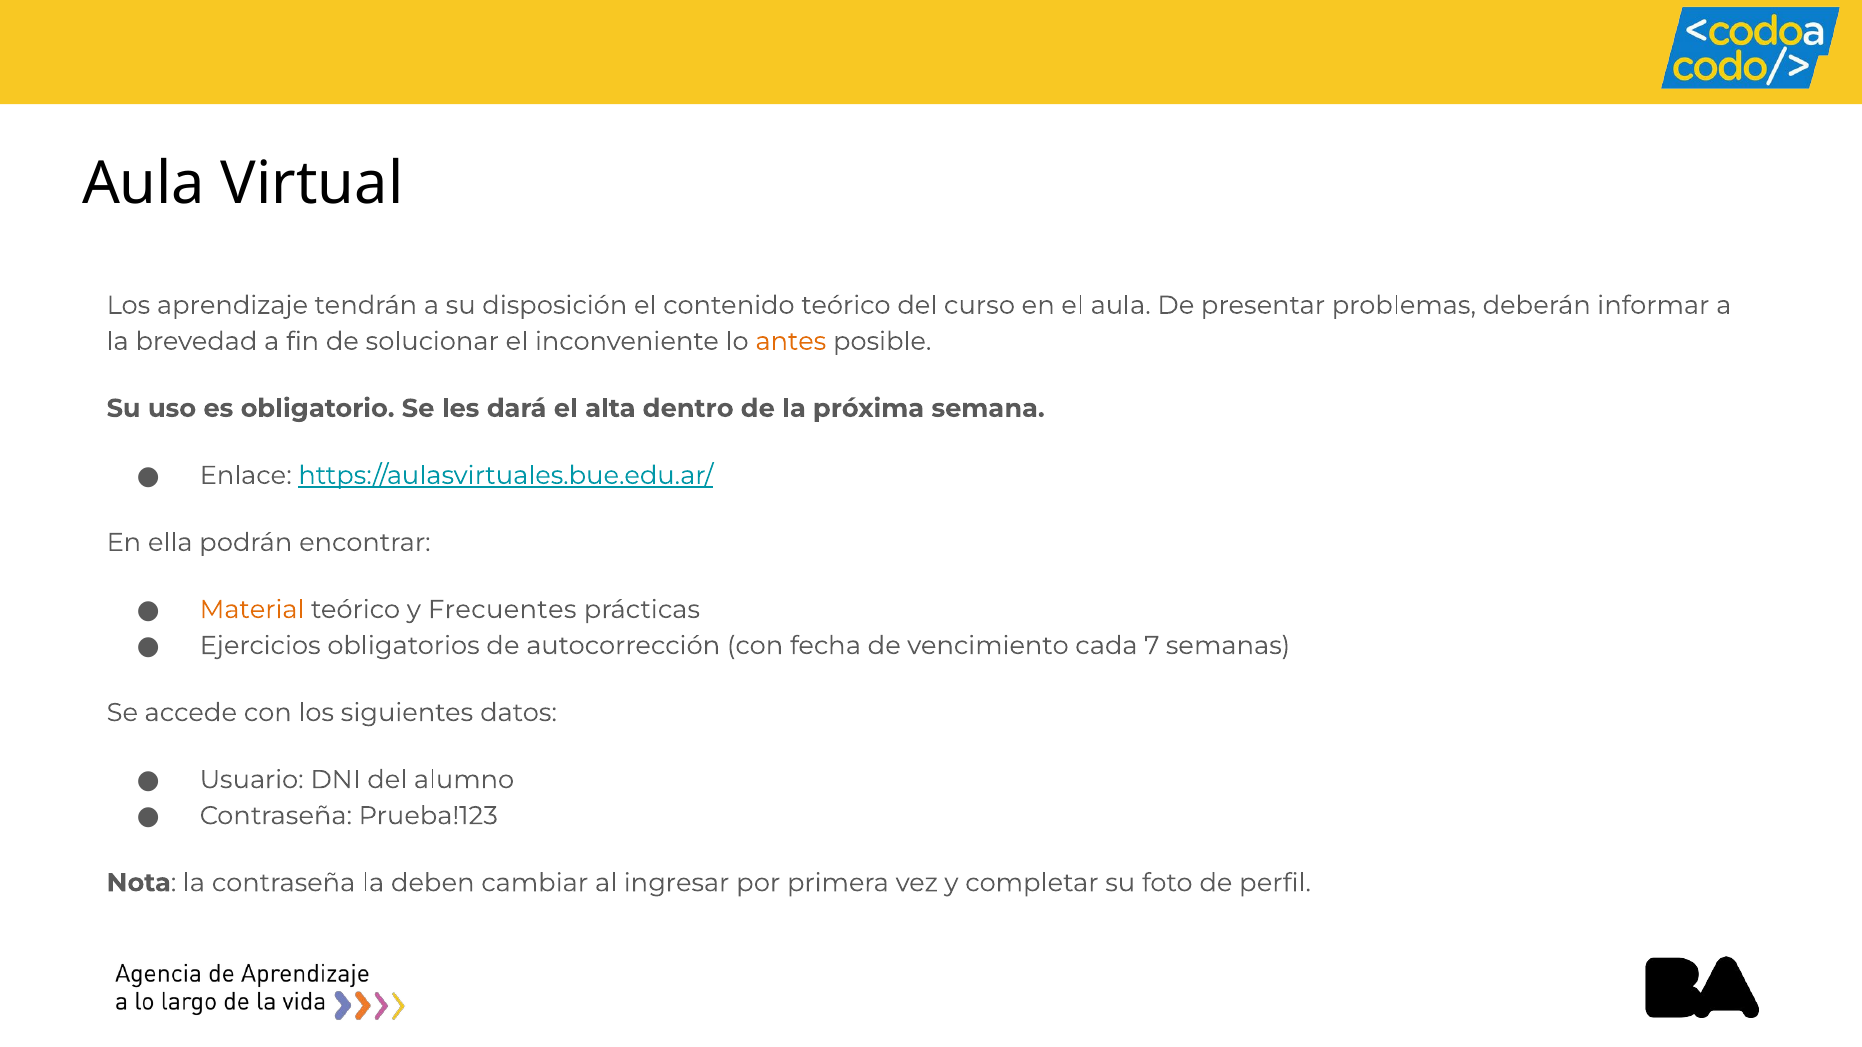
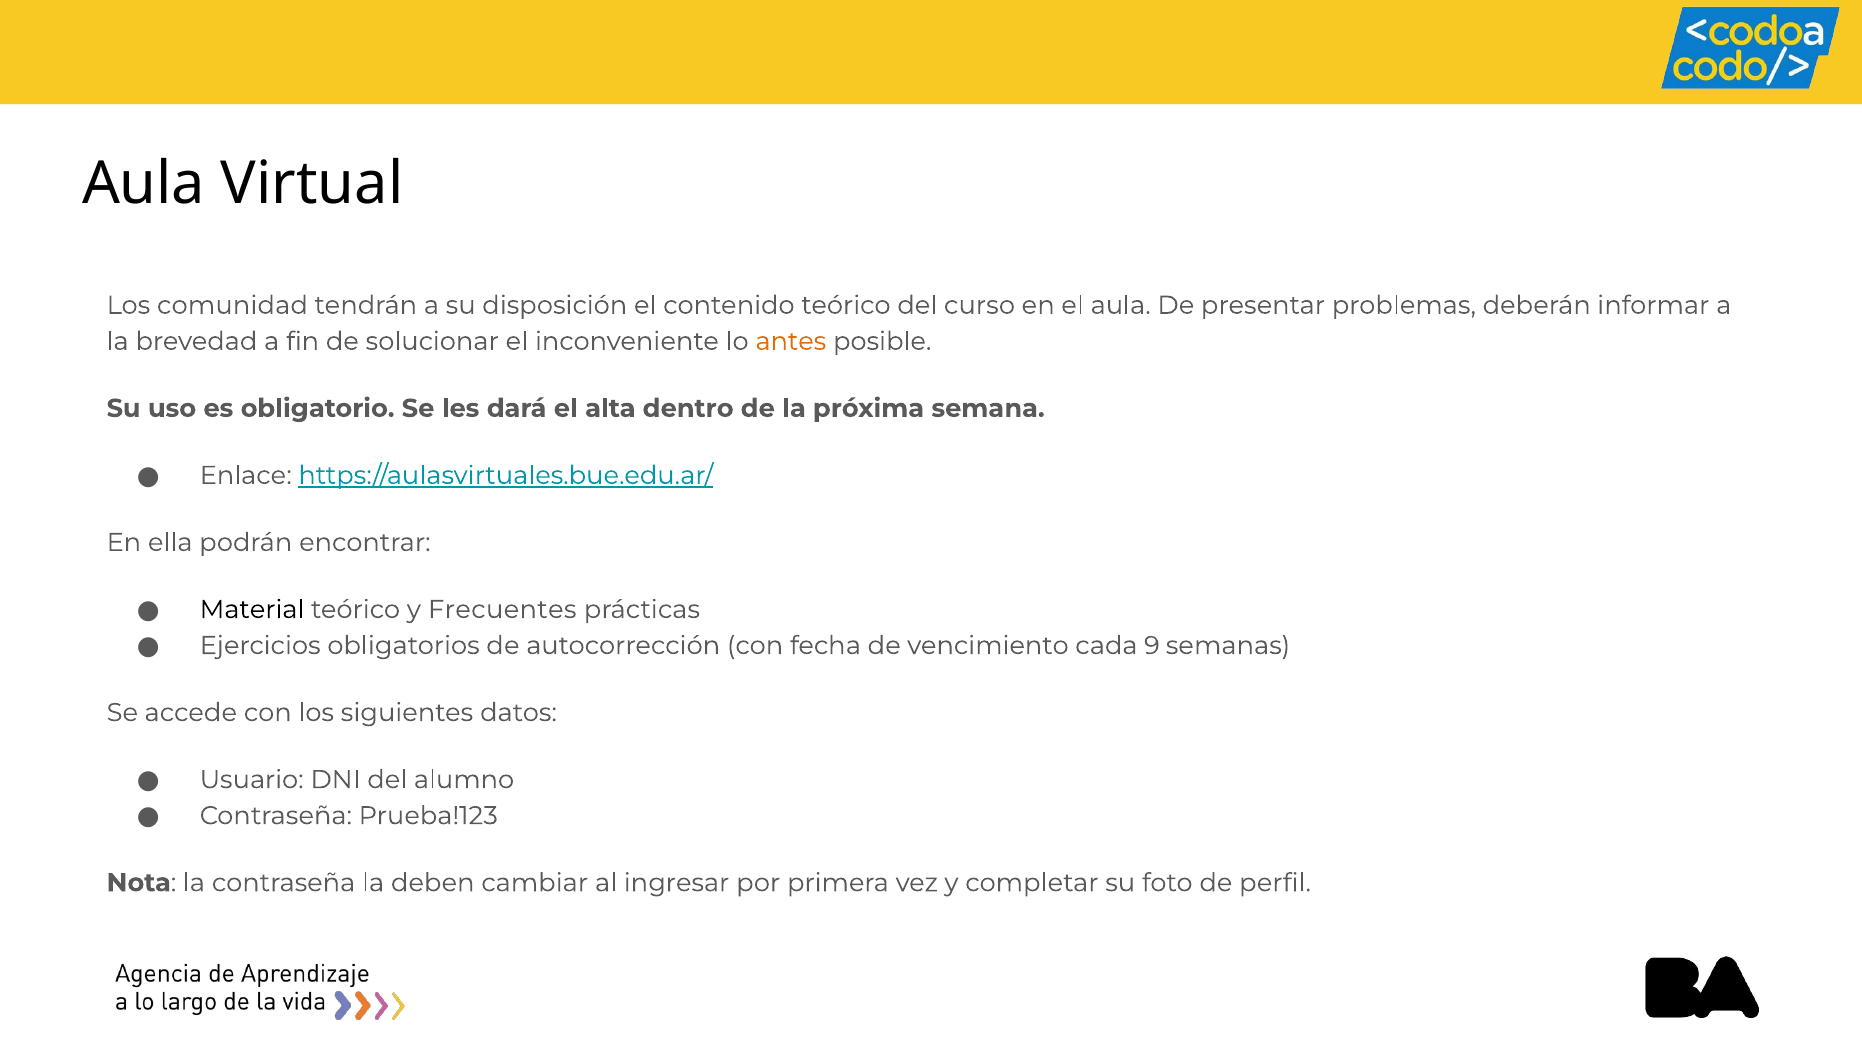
aprendizaje: aprendizaje -> comunidad (232, 305)
Material colour: orange -> black (252, 610)
7: 7 -> 9 (1152, 646)
